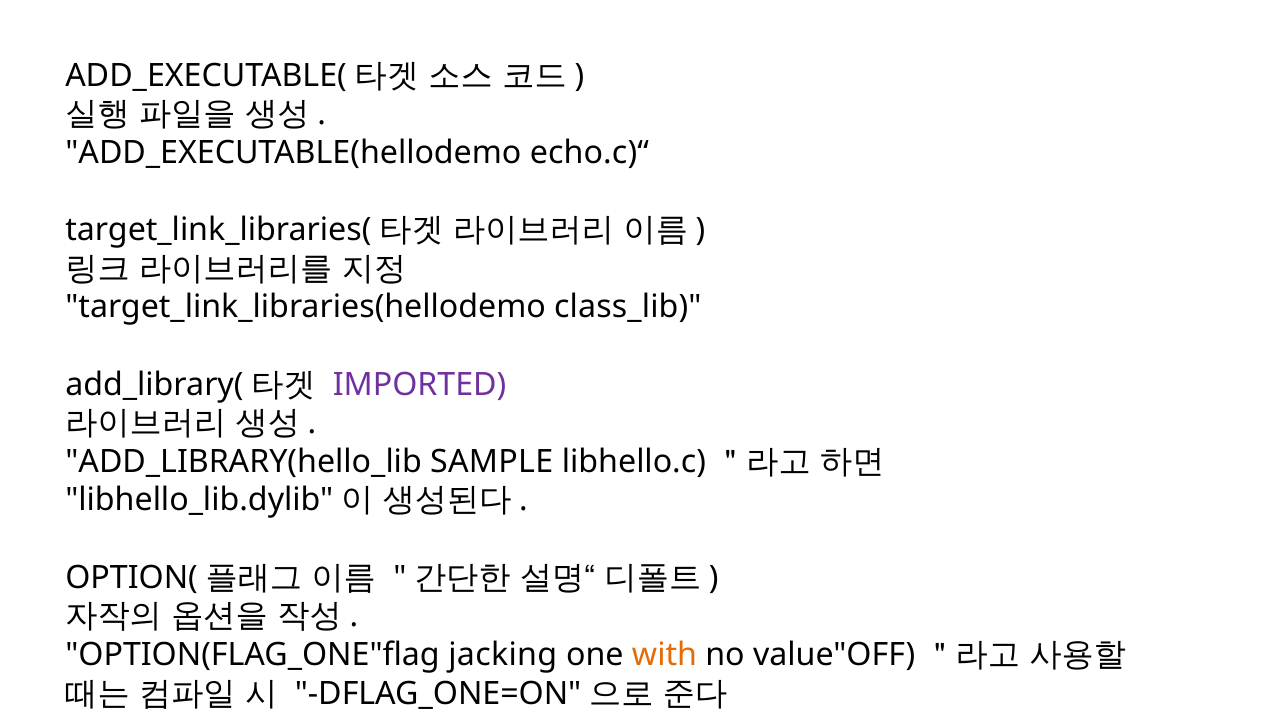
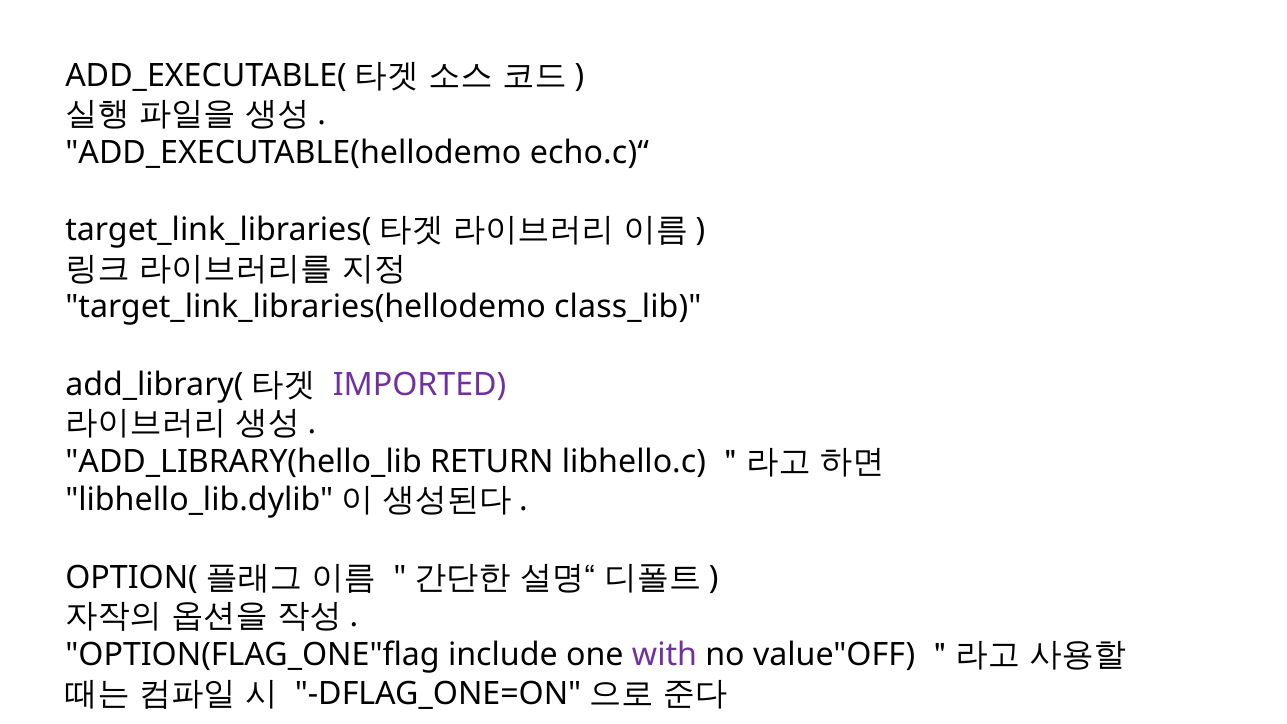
SAMPLE: SAMPLE -> RETURN (492, 462)
jacking: jacking -> include (503, 655)
with colour: orange -> purple (665, 655)
